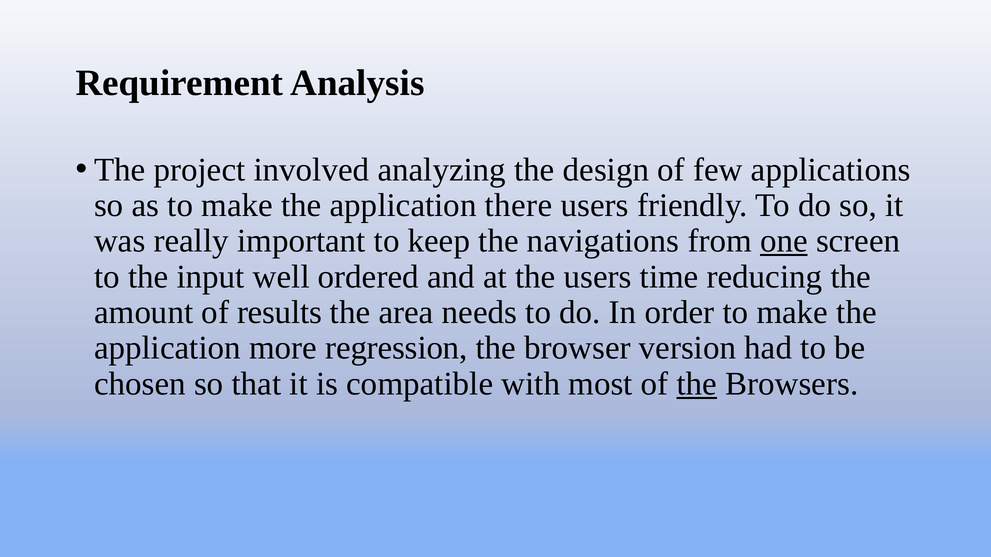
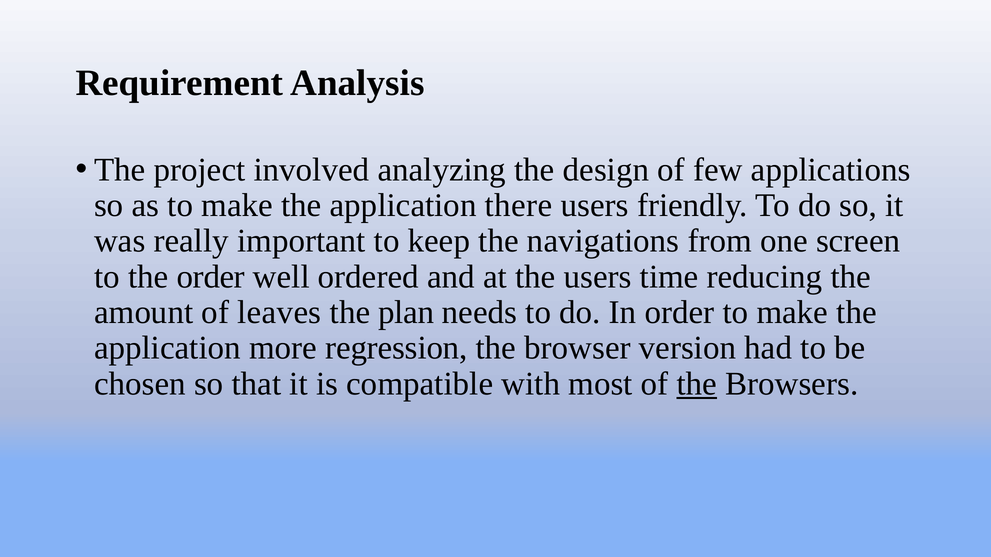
one underline: present -> none (784, 241)
the input: input -> order (211, 277)
results: results -> leaves (279, 313)
area: area -> plan (406, 313)
